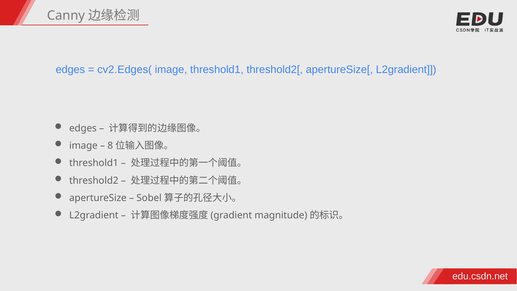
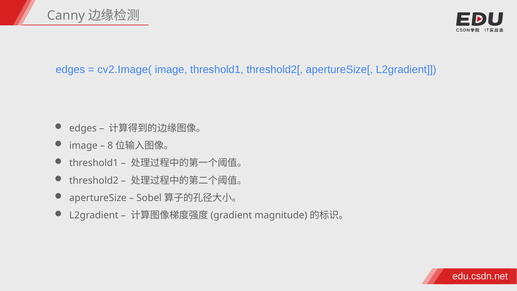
cv2.Edges(: cv2.Edges( -> cv2.Image( (125, 69)
